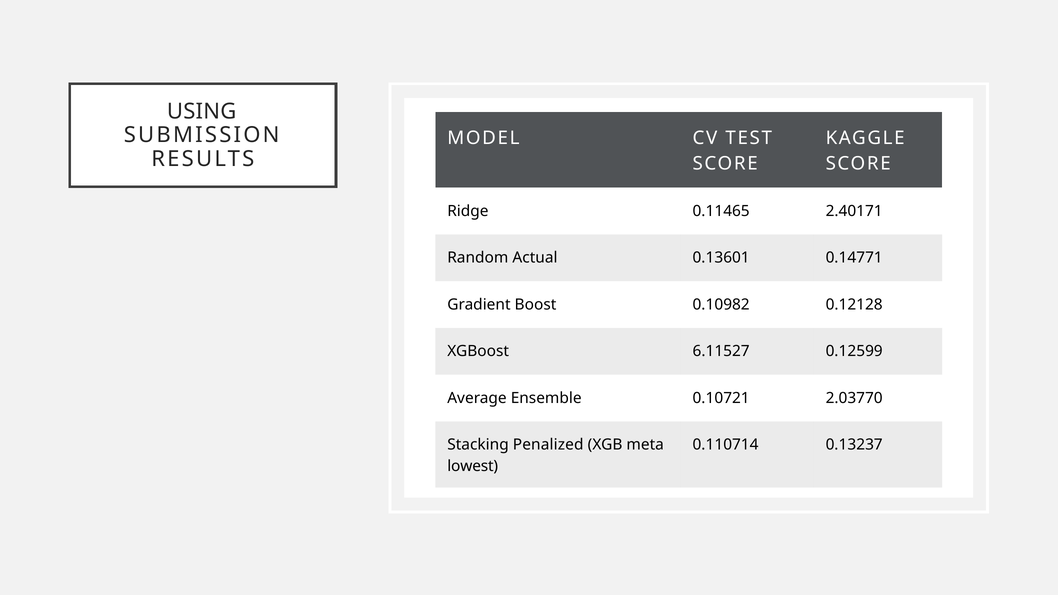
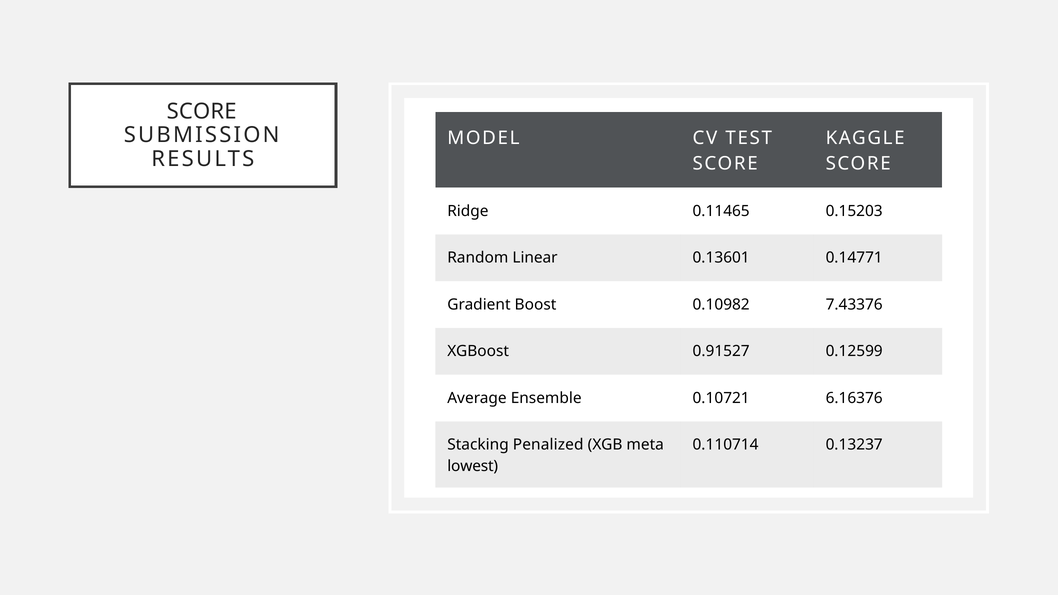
USING: USING -> SCORE (202, 111)
2.40171: 2.40171 -> 0.15203 (854, 211)
Actual: Actual -> Linear (535, 258)
0.12128: 0.12128 -> 7.43376 (854, 305)
6.11527: 6.11527 -> 0.91527 (721, 351)
2.03770: 2.03770 -> 6.16376 (854, 398)
